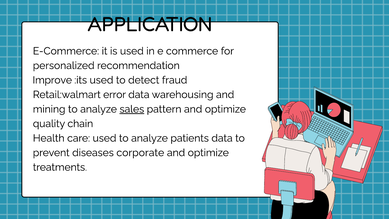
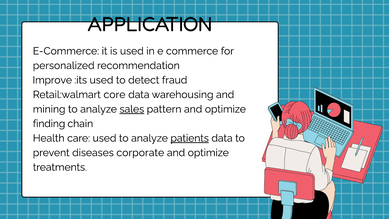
error: error -> core (114, 95)
quality: quality -> finding (49, 124)
patients underline: none -> present (190, 138)
